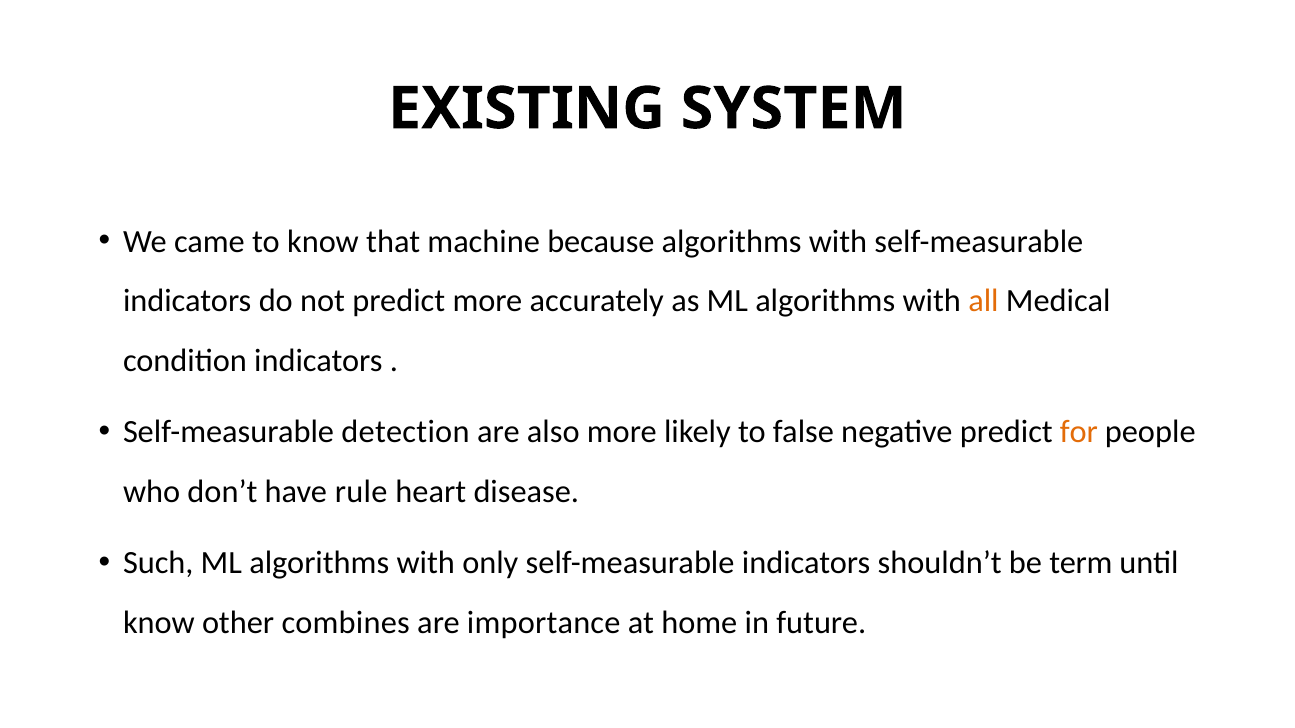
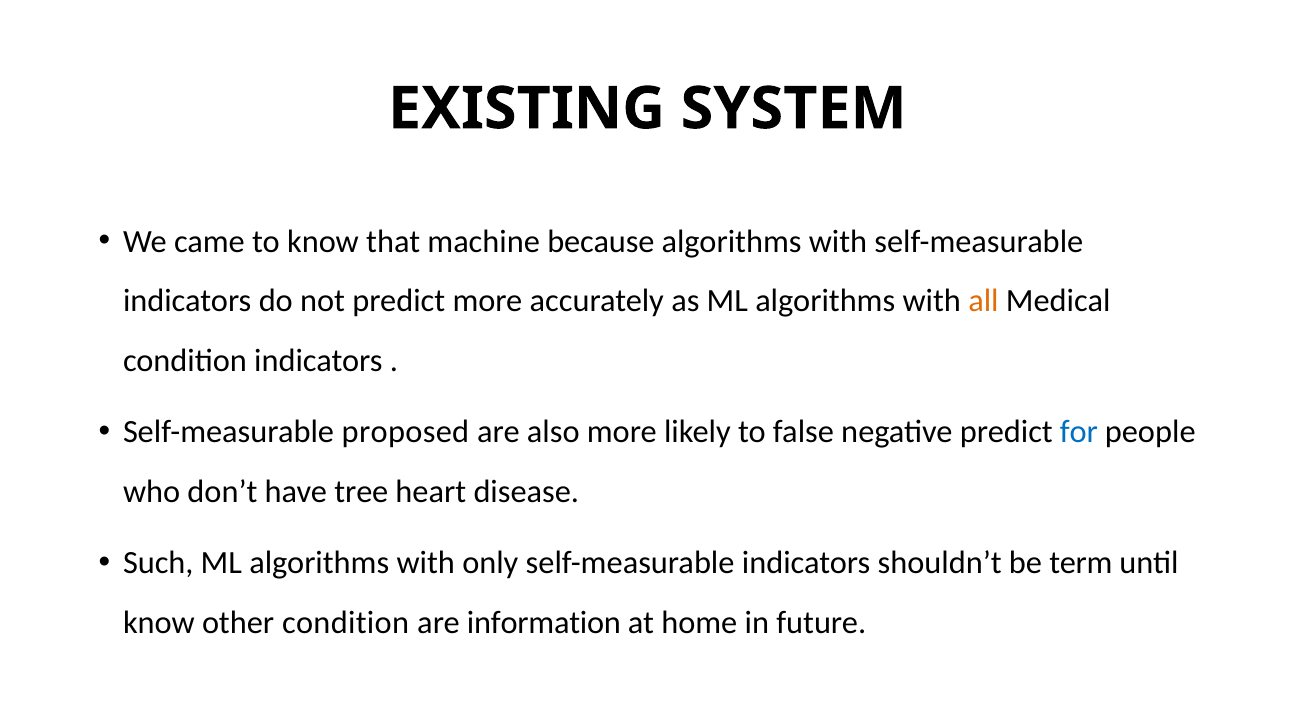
detection: detection -> proposed (405, 432)
for colour: orange -> blue (1079, 432)
rule: rule -> tree (361, 492)
other combines: combines -> condition (346, 623)
importance: importance -> information (544, 623)
